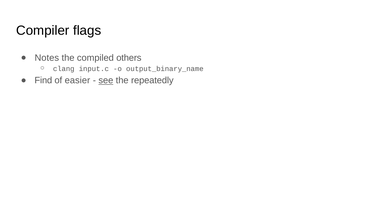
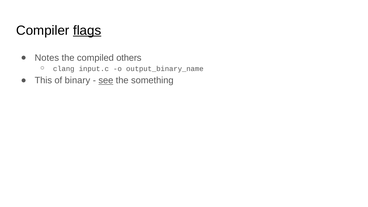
flags underline: none -> present (87, 30)
Find: Find -> This (43, 80)
easier: easier -> binary (77, 80)
repeatedly: repeatedly -> something (152, 80)
